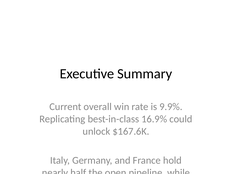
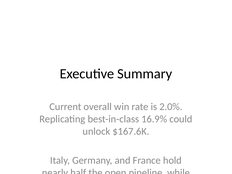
9.9%: 9.9% -> 2.0% (171, 107)
